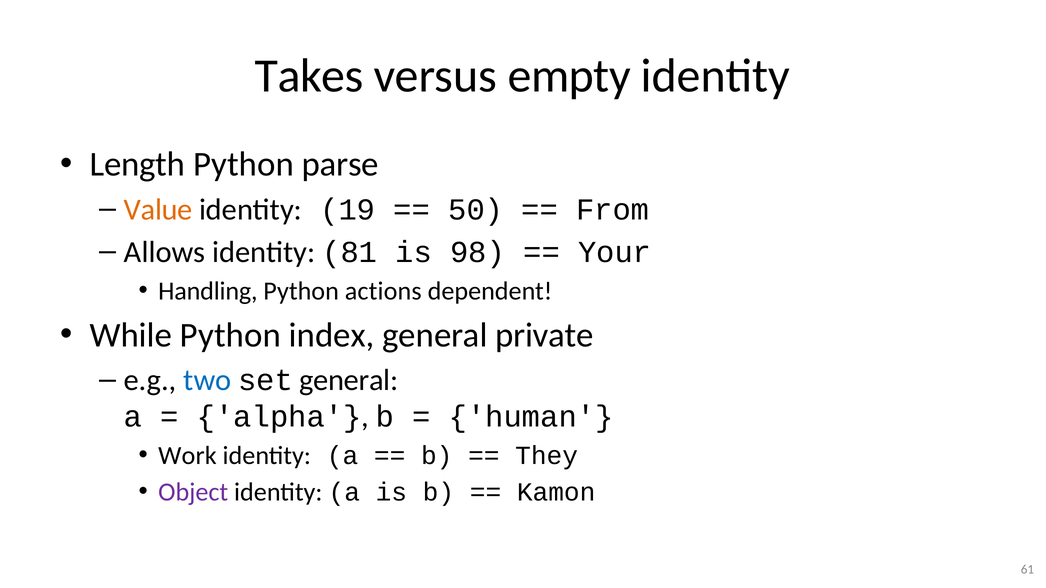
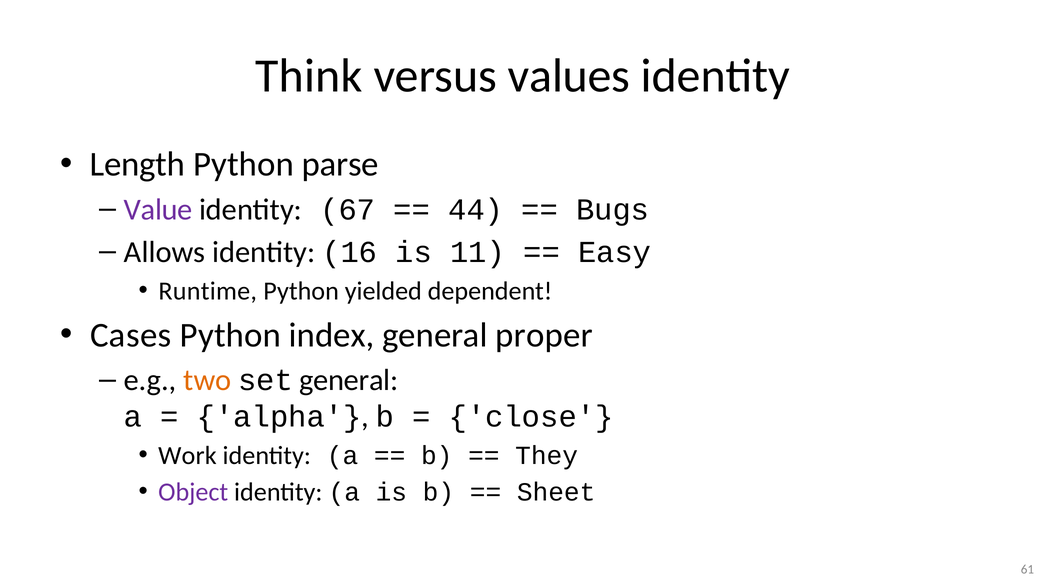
Takes: Takes -> Think (309, 76)
empty: empty -> values (569, 76)
Value colour: orange -> purple (158, 210)
19: 19 -> 67 (348, 210)
50: 50 -> 44 (476, 210)
From: From -> Bugs (613, 210)
81: 81 -> 16 (350, 252)
98: 98 -> 11 (478, 252)
Your: Your -> Easy (615, 252)
Handling: Handling -> Runtime (208, 291)
actions: actions -> yielded (383, 291)
While: While -> Cases (131, 335)
private: private -> proper (544, 335)
two colour: blue -> orange (207, 380)
human: human -> close (531, 417)
Kamon: Kamon -> Sheet (556, 492)
